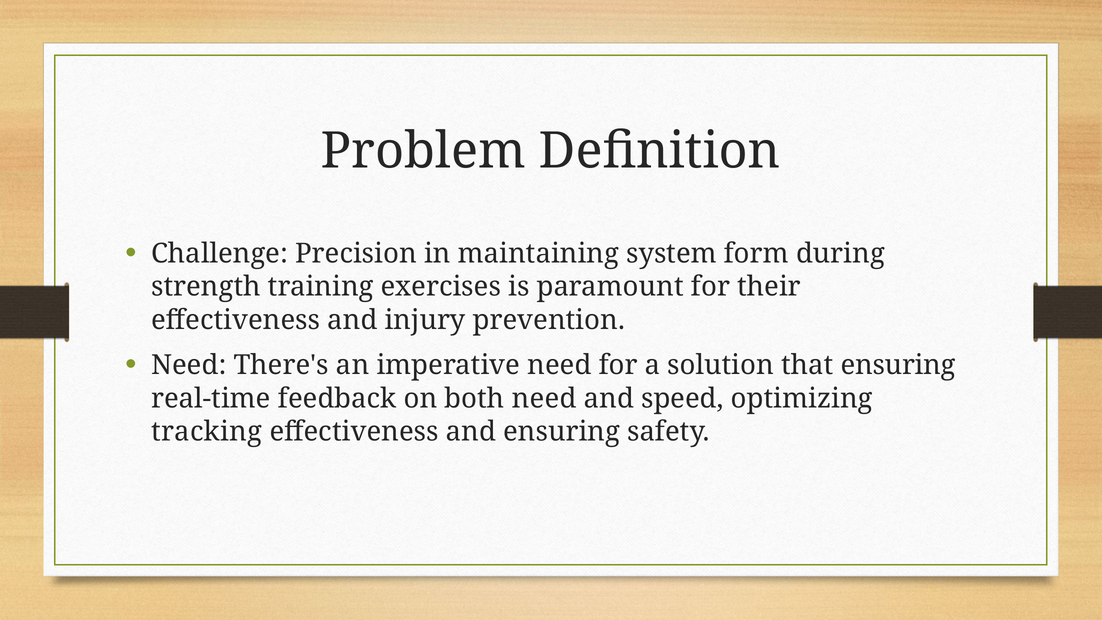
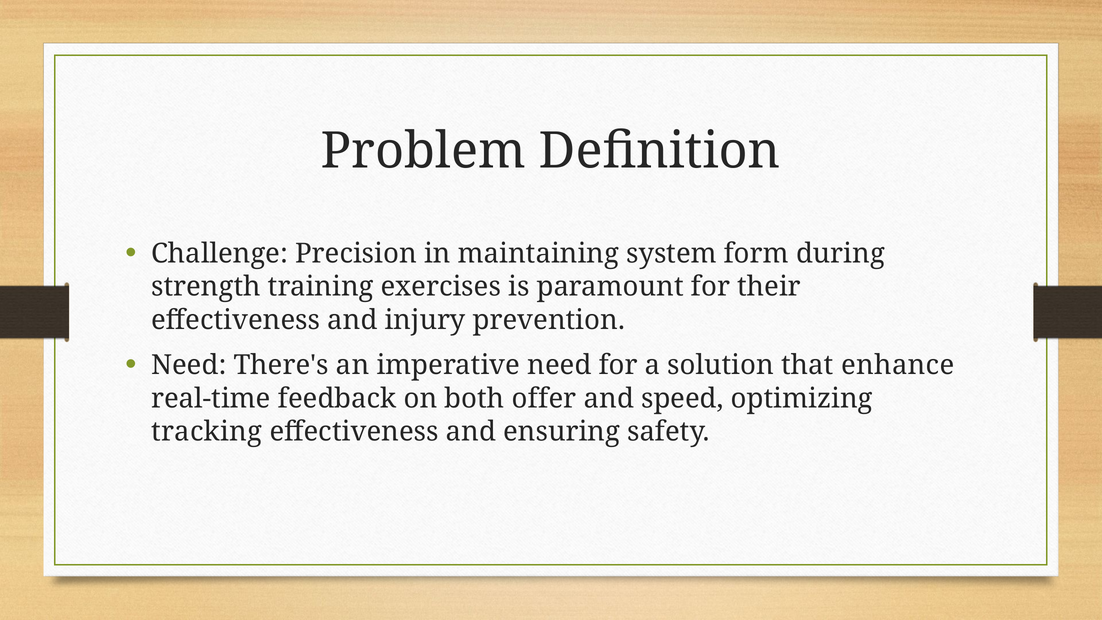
that ensuring: ensuring -> enhance (898, 365)
both need: need -> offer (544, 398)
